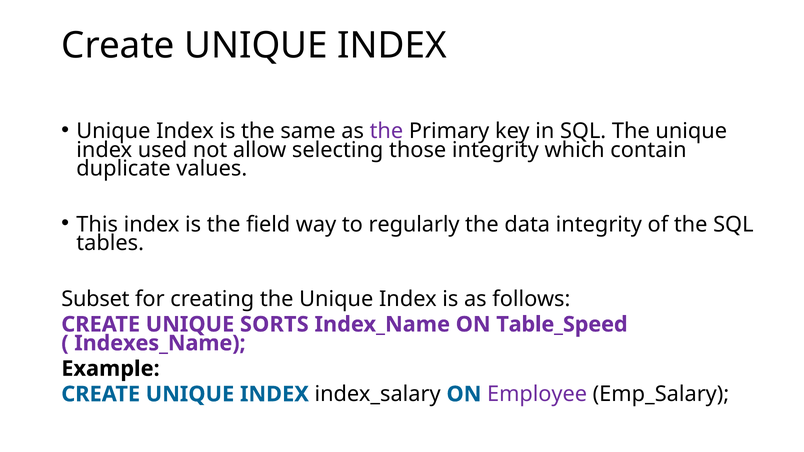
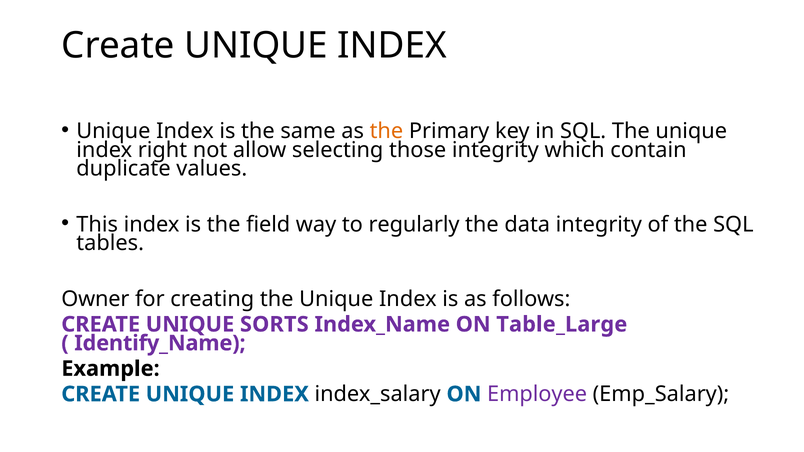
the colour: purple -> orange (386, 131)
used: used -> right (162, 150)
Subset: Subset -> Owner (95, 299)
Table_Speed: Table_Speed -> Table_Large (562, 325)
Indexes_Name: Indexes_Name -> Identify_Name (160, 343)
